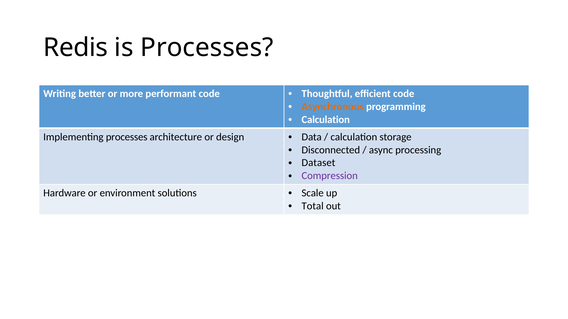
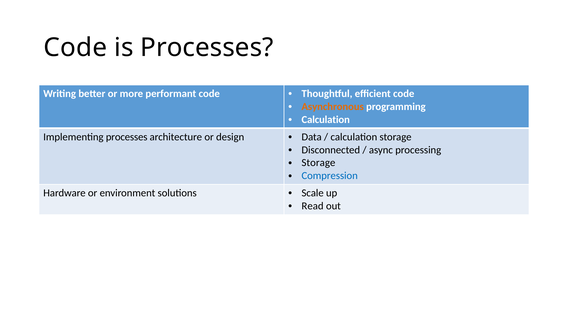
Redis: Redis -> Code (75, 48)
Dataset: Dataset -> Storage (318, 163)
Compression colour: purple -> blue (330, 176)
Total: Total -> Read (313, 206)
